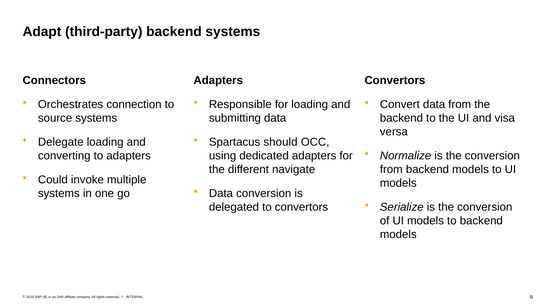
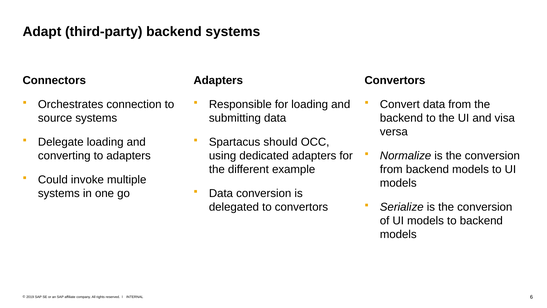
navigate: navigate -> example (294, 169)
